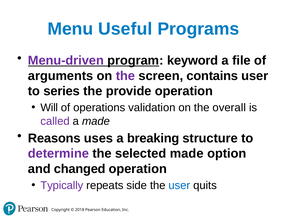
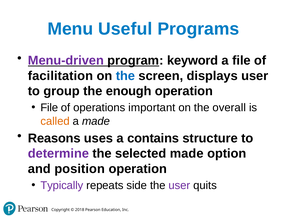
arguments: arguments -> facilitation (61, 76)
the colour: purple -> blue (125, 76)
contains: contains -> displays (212, 76)
series: series -> group (62, 91)
provide: provide -> enough (129, 91)
Will: Will -> File (49, 107)
validation: validation -> important (152, 107)
called colour: purple -> orange (55, 121)
breaking: breaking -> contains (153, 138)
changed: changed -> position (80, 168)
user colour: blue -> purple (179, 185)
